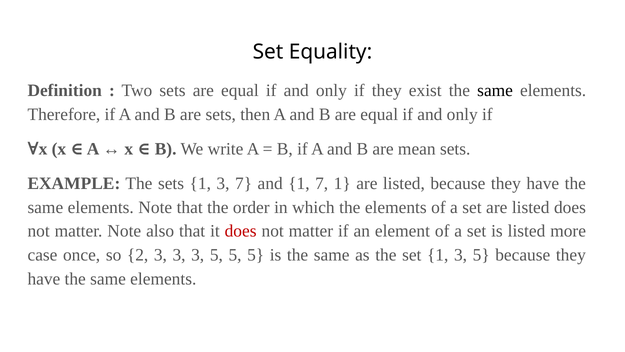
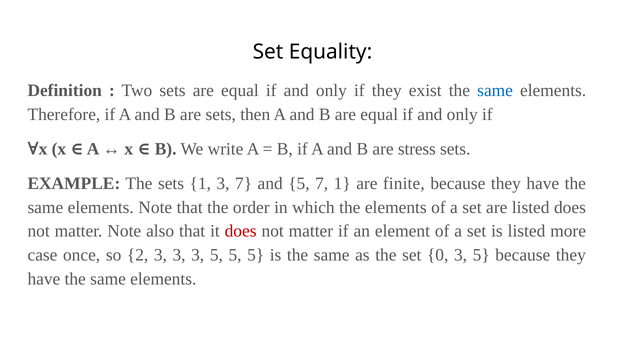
same colour: black -> blue (495, 90)
mean: mean -> stress (417, 149)
and 1: 1 -> 5 (299, 183)
1 are listed: listed -> finite (404, 183)
set 1: 1 -> 0 (438, 255)
